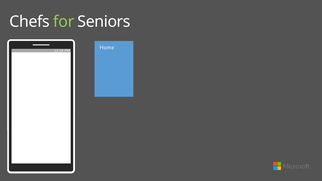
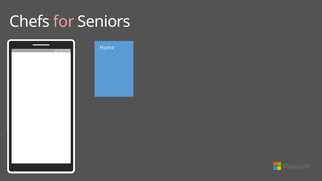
for colour: light green -> pink (64, 22)
